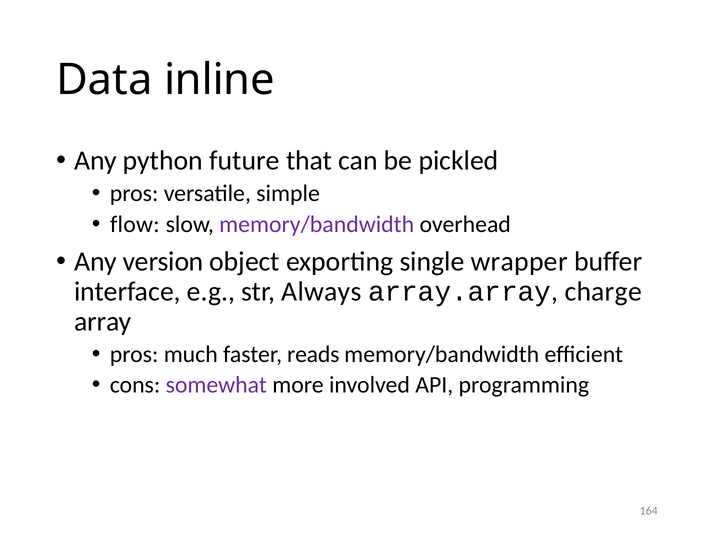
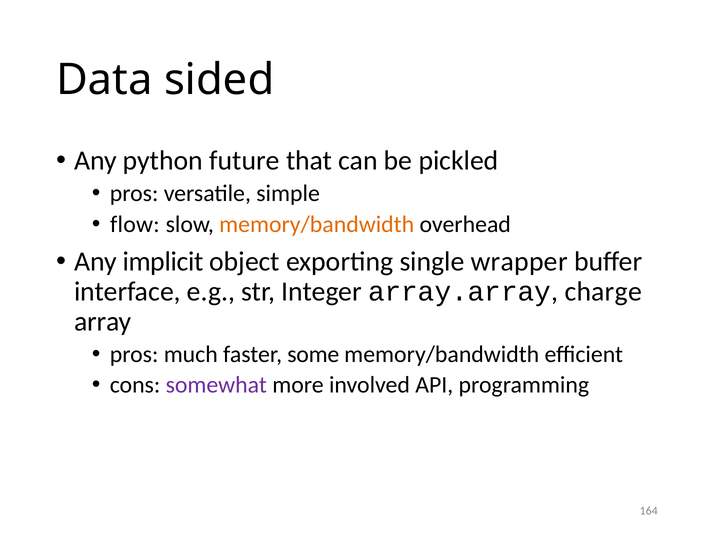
inline: inline -> sided (219, 80)
memory/bandwidth colour: purple -> orange (317, 224)
version: version -> implicit (163, 262)
Always: Always -> Integer (322, 292)
reads: reads -> some (313, 355)
